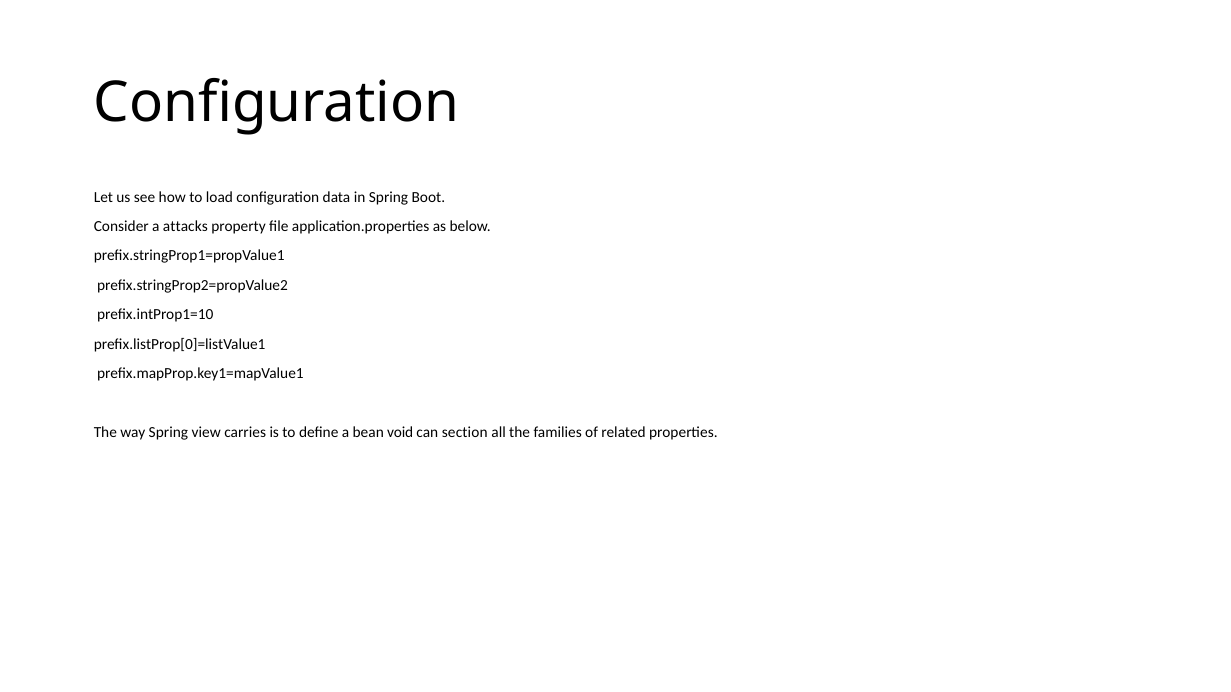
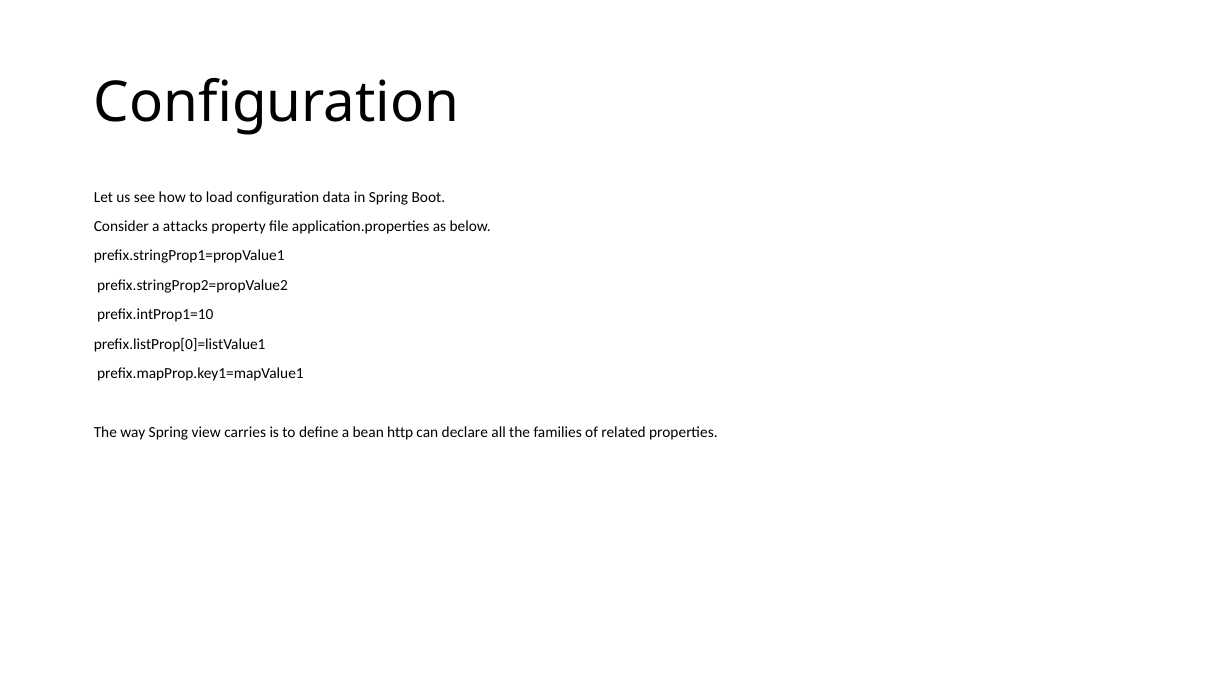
void: void -> http (400, 433)
section: section -> declare (465, 433)
